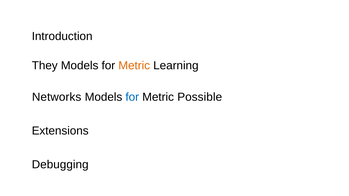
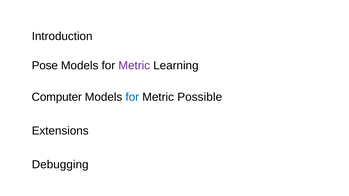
They: They -> Pose (45, 66)
Metric colour: orange -> purple (134, 66)
Networks: Networks -> Computer (57, 97)
